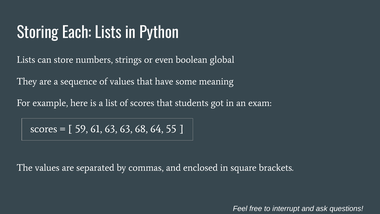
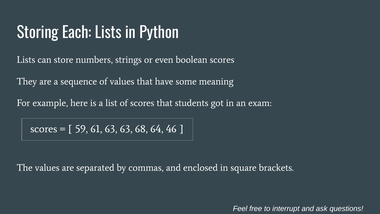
boolean global: global -> scores (222, 60)
55: 55 -> 46 (171, 129)
